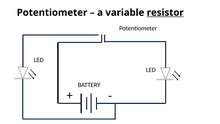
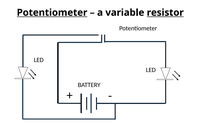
Potentiometer underline: none -> present (52, 13)
